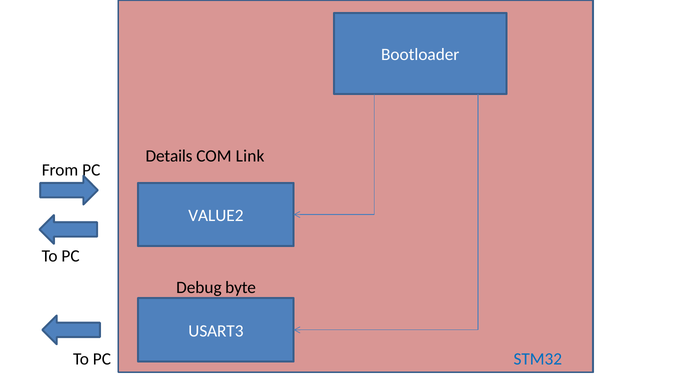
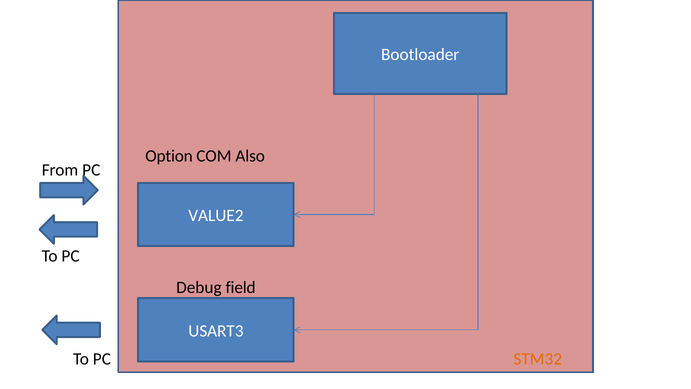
Details: Details -> Option (169, 156)
Link: Link -> Also (250, 156)
byte: byte -> field (241, 287)
STM32 colour: blue -> orange (538, 359)
